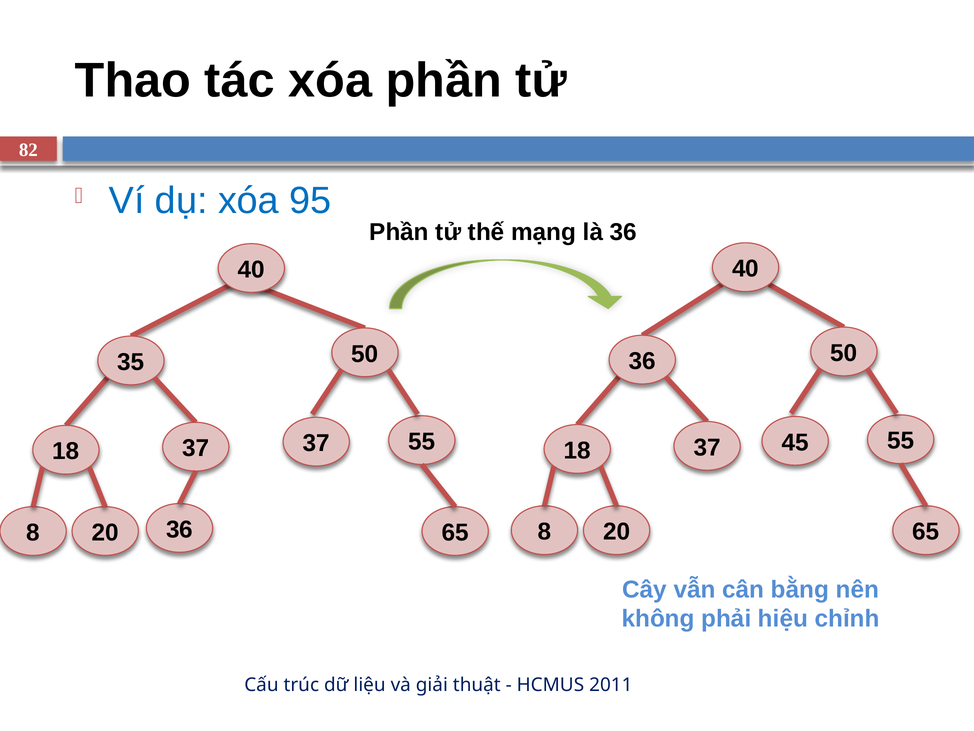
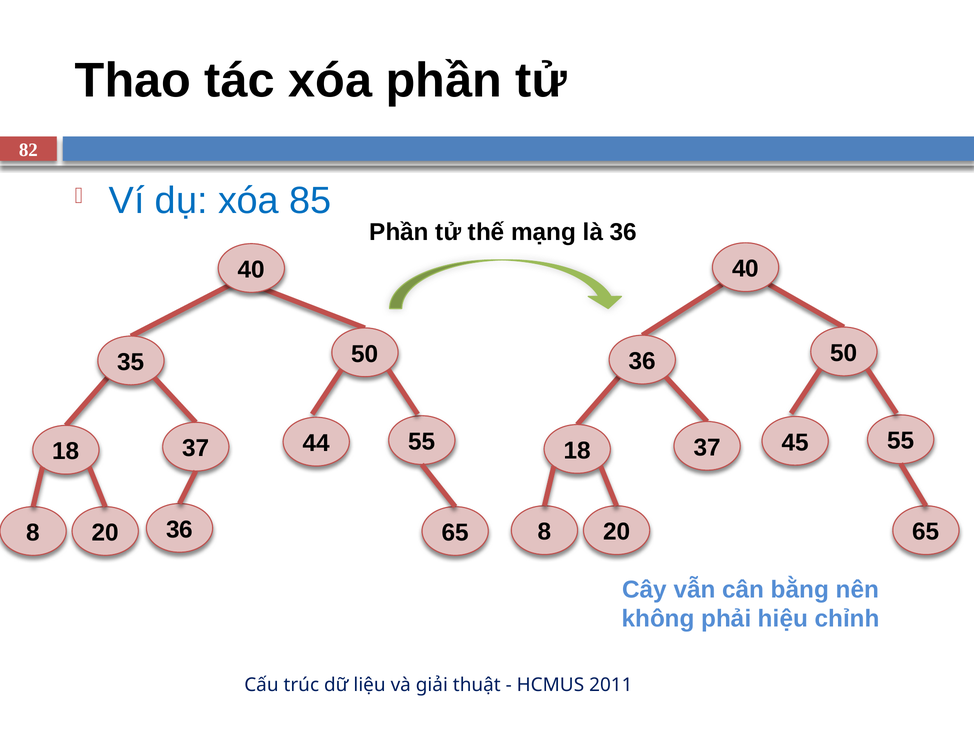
95: 95 -> 85 (310, 201)
18 37: 37 -> 44 (316, 443)
